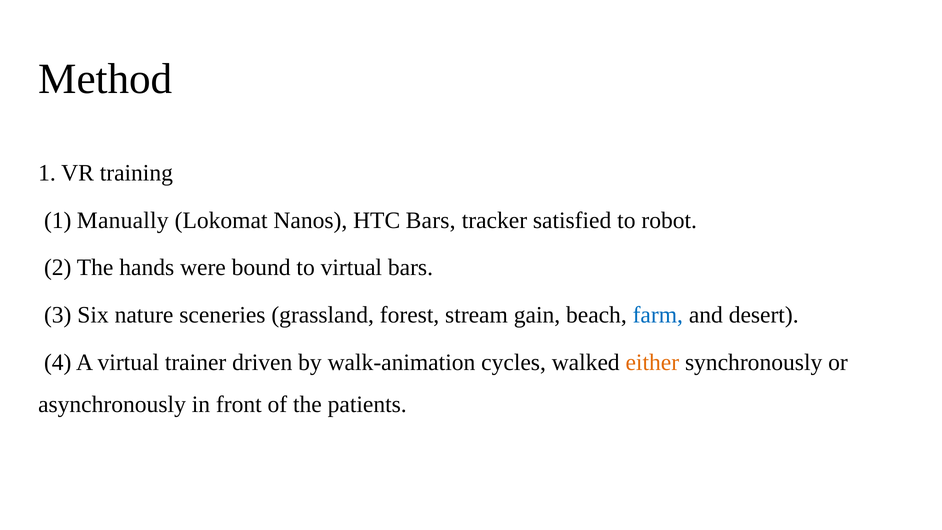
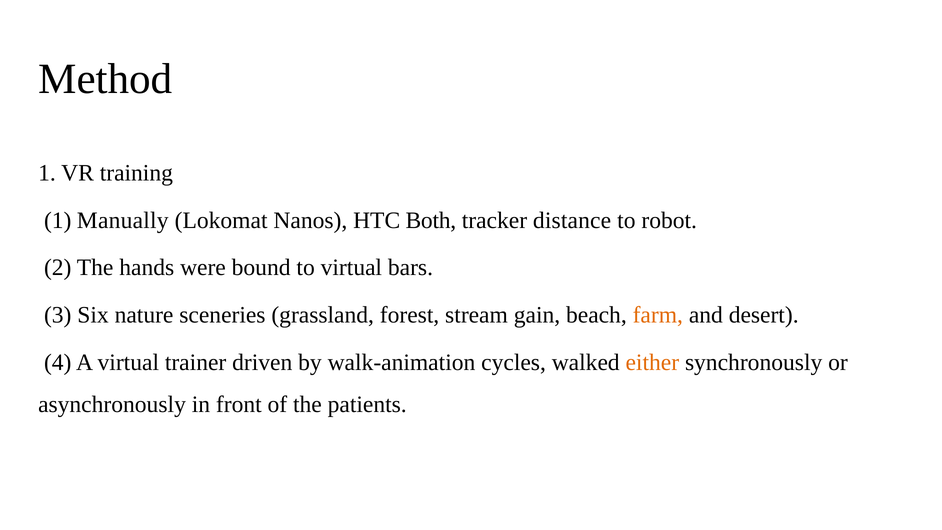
HTC Bars: Bars -> Both (431, 220)
satisfied: satisfied -> distance (572, 220)
farm colour: blue -> orange (658, 315)
